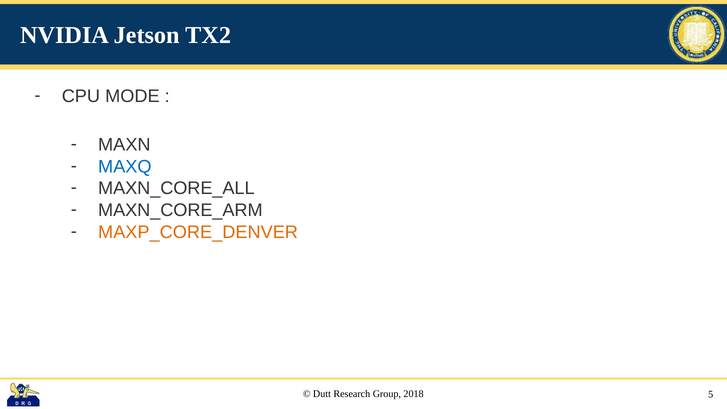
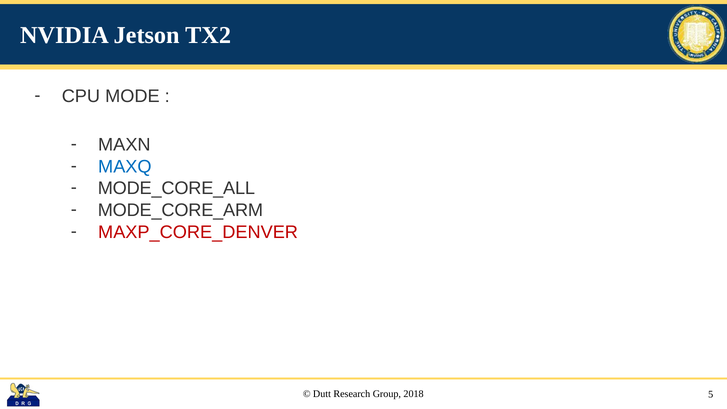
MAXN_CORE_ALL: MAXN_CORE_ALL -> MODE_CORE_ALL (176, 188)
MAXN_CORE_ARM: MAXN_CORE_ARM -> MODE_CORE_ARM (180, 210)
MAXP_CORE_DENVER colour: orange -> red (198, 232)
